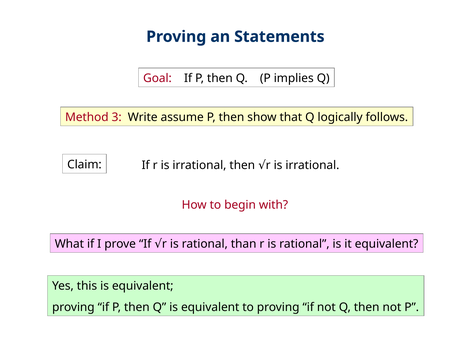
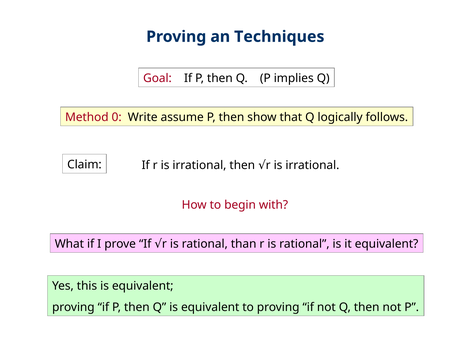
Statements: Statements -> Techniques (279, 37)
3: 3 -> 0 (117, 117)
